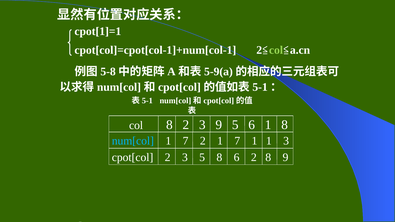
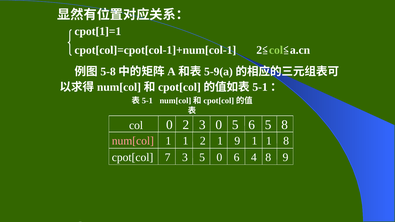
col 8: 8 -> 0 (169, 125)
3 9: 9 -> 0 (219, 125)
6 1: 1 -> 5 (268, 125)
num[col colour: light blue -> pink (133, 141)
7: 7 -> 1 (186, 141)
2 1 7: 7 -> 9 (237, 141)
1 3: 3 -> 8 (286, 141)
cpot[col 2: 2 -> 7 (168, 157)
5 8: 8 -> 0 (219, 157)
6 2: 2 -> 4 (254, 157)
